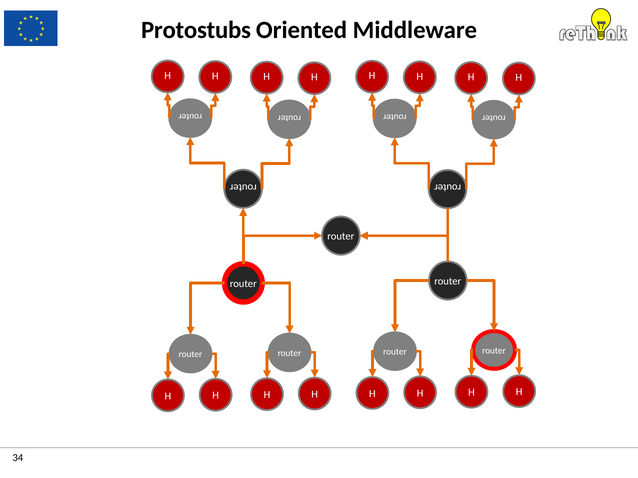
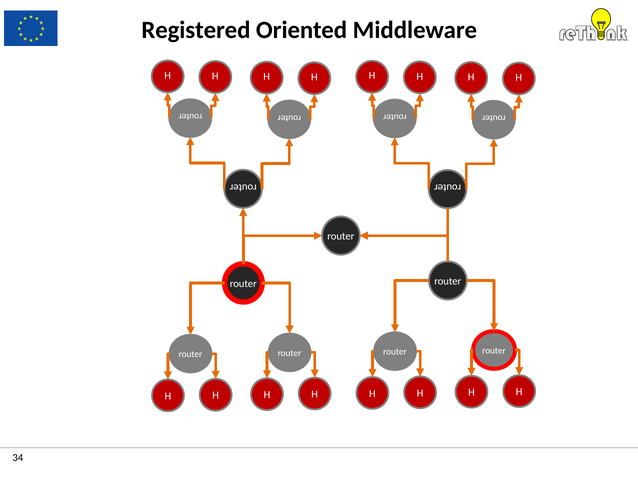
Protostubs: Protostubs -> Registered (196, 30)
